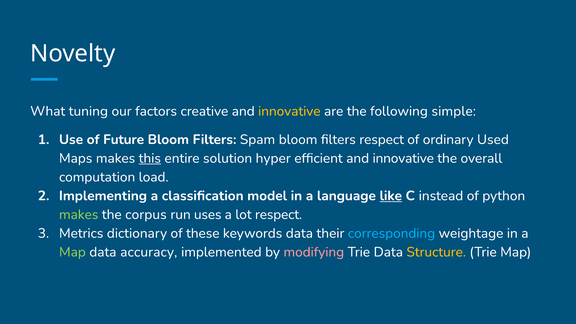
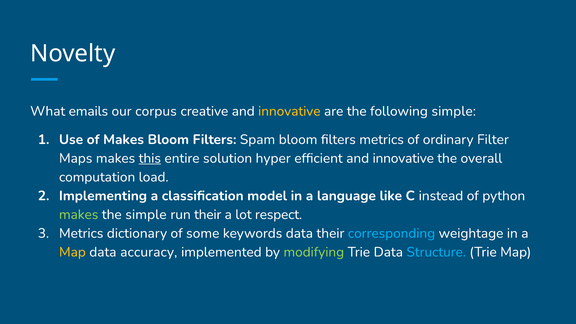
tuning: tuning -> emails (88, 111)
factors: factors -> corpus (156, 111)
of Future: Future -> Makes (124, 139)
filters respect: respect -> metrics (382, 139)
Used: Used -> Filter (493, 139)
like underline: present -> none (391, 196)
the corpus: corpus -> simple (146, 215)
run uses: uses -> their (208, 215)
these: these -> some (203, 233)
Map colour: light green -> yellow (72, 252)
modifying colour: pink -> light green (314, 252)
Structure colour: yellow -> light blue (436, 252)
